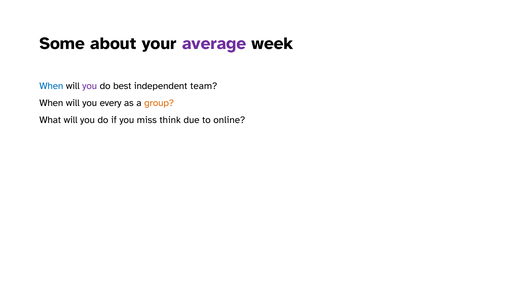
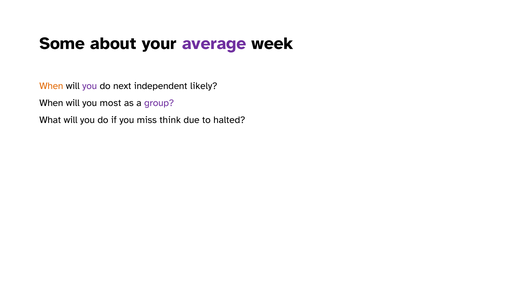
When colour: blue -> orange (51, 86)
best: best -> next (122, 86)
team: team -> likely (204, 86)
every: every -> most (110, 103)
group colour: orange -> purple (159, 103)
online: online -> halted (229, 120)
